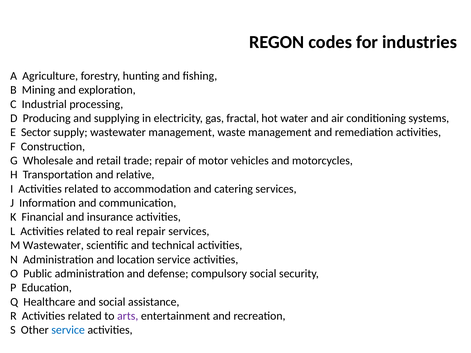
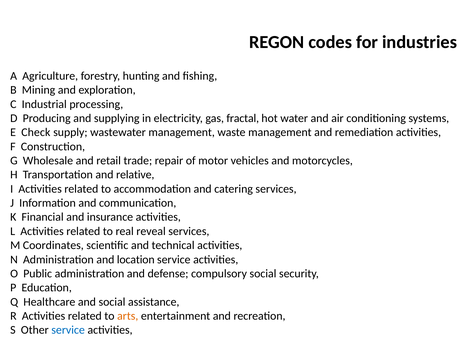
Sector: Sector -> Check (36, 132)
real repair: repair -> reveal (151, 231)
M Wastewater: Wastewater -> Coordinates (53, 246)
arts colour: purple -> orange (128, 316)
